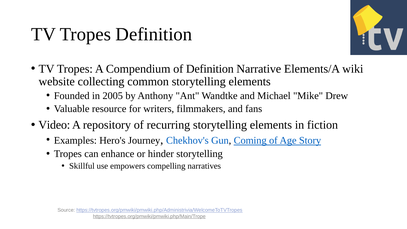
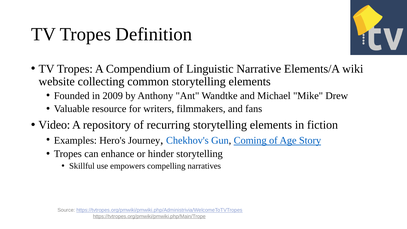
of Definition: Definition -> Linguistic (210, 69)
2005: 2005 -> 2009 (113, 96)
